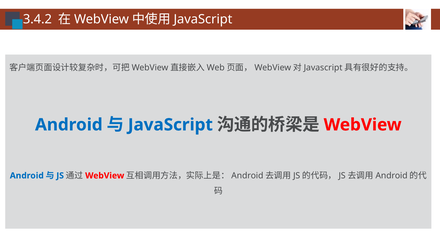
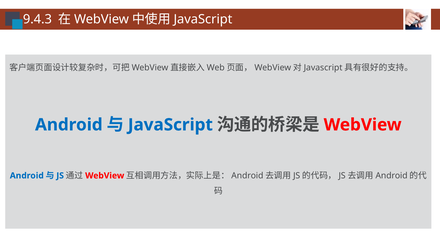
3.4.2: 3.4.2 -> 9.4.3 (37, 19)
